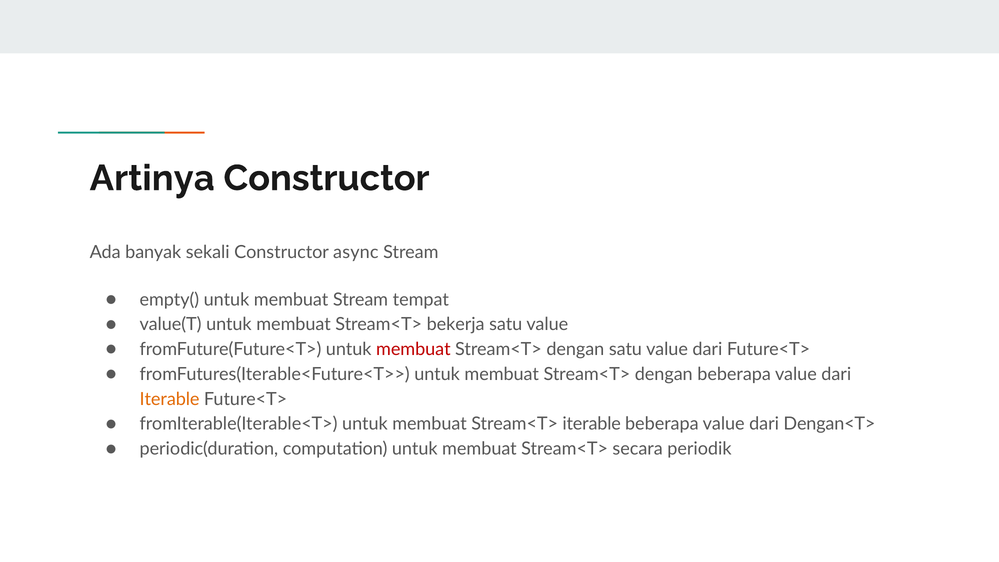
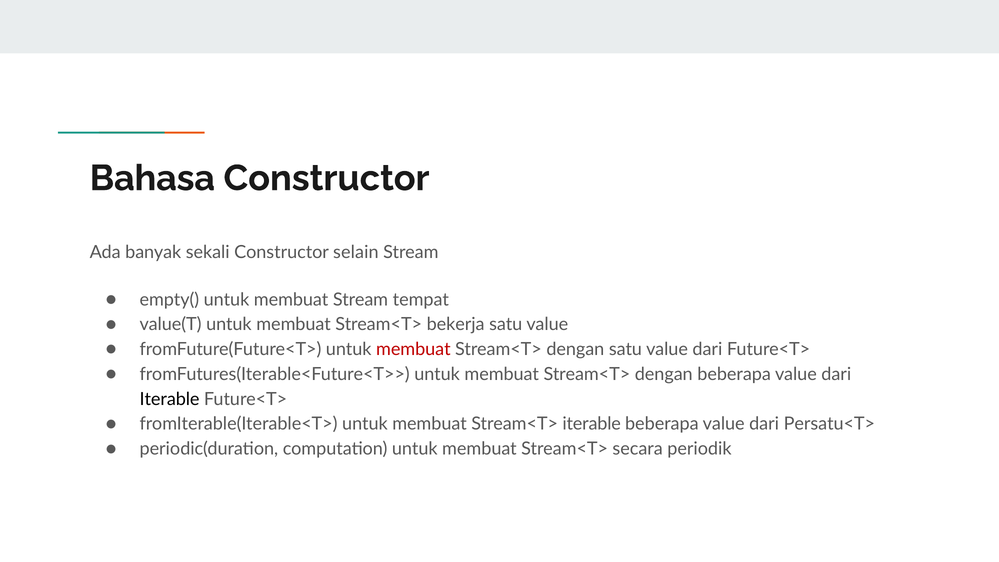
Artinya: Artinya -> Bahasa (152, 178)
async: async -> selain (356, 252)
Iterable colour: orange -> black (170, 399)
Dengan<T>: Dengan<T> -> Persatu<T> (829, 424)
